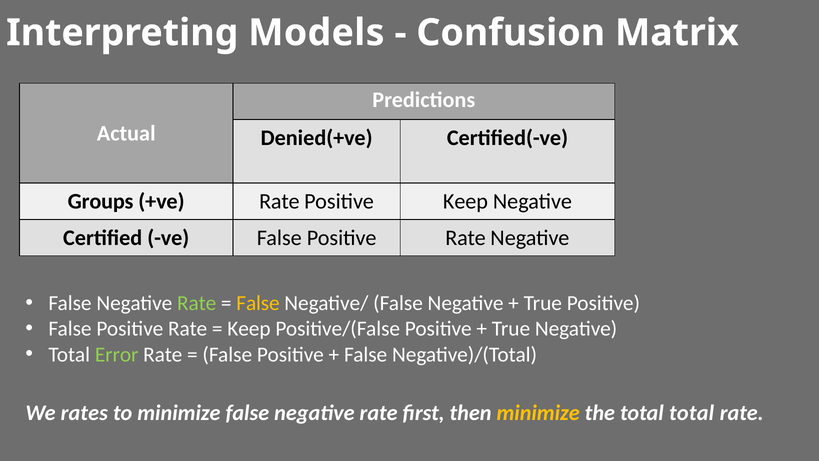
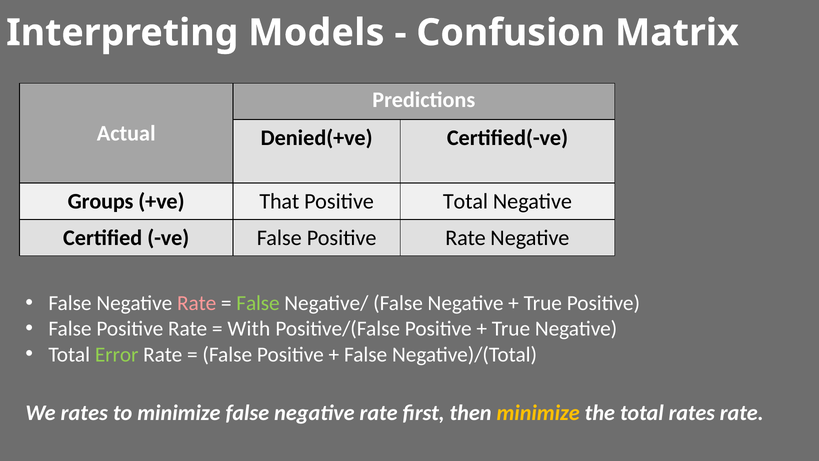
+ve Rate: Rate -> That (279, 201)
Positive Keep: Keep -> Total (465, 201)
Rate colour: light green -> pink (197, 303)
False colour: yellow -> light green (258, 303)
Keep: Keep -> With (249, 329)
total total: total -> rates (692, 413)
